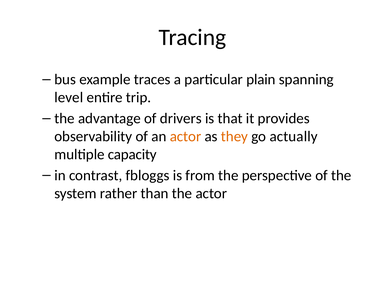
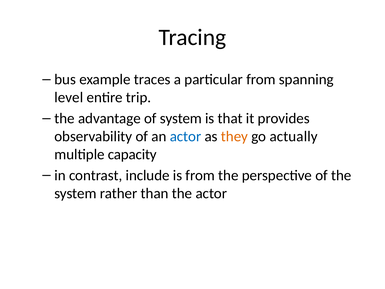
particular plain: plain -> from (261, 79)
of drivers: drivers -> system (181, 118)
actor colour: orange -> blue (186, 136)
fbloggs: fbloggs -> include (148, 175)
